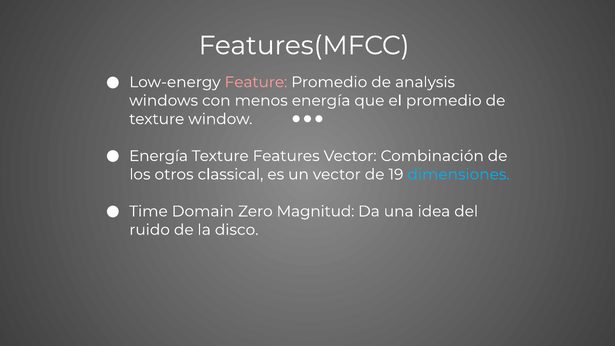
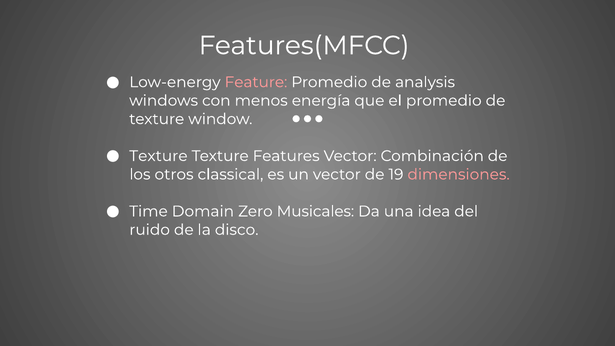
Energía: Energía -> Texture (158, 156)
dimensiones colour: light blue -> pink (459, 174)
Magnitud: Magnitud -> Musicales (315, 211)
